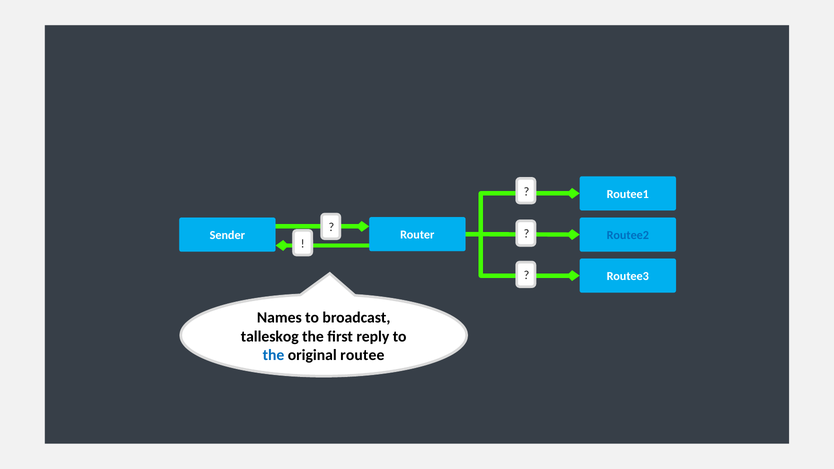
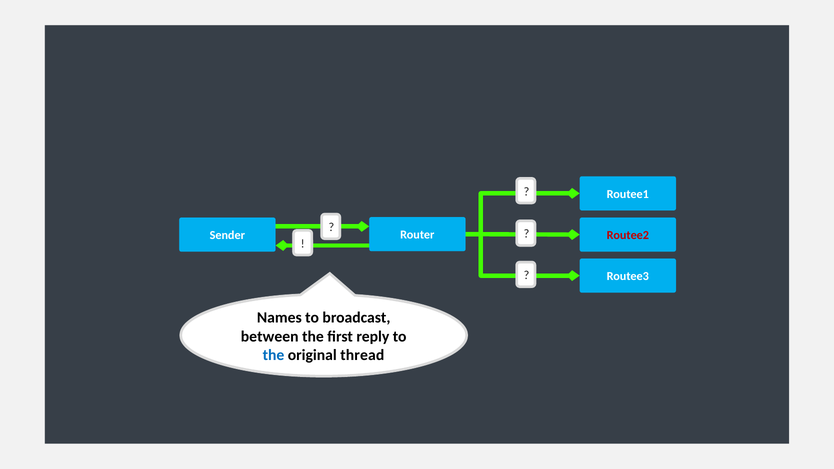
Routee2 colour: blue -> red (628, 235)
talleskog: talleskog -> between (270, 336)
routee: routee -> thread (362, 355)
